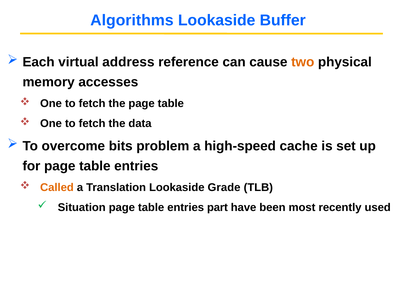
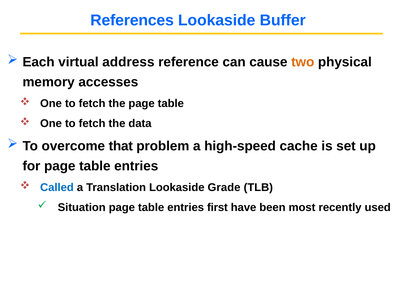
Algorithms: Algorithms -> References (132, 20)
bits: bits -> that (121, 146)
Called colour: orange -> blue (57, 188)
part: part -> first (217, 208)
